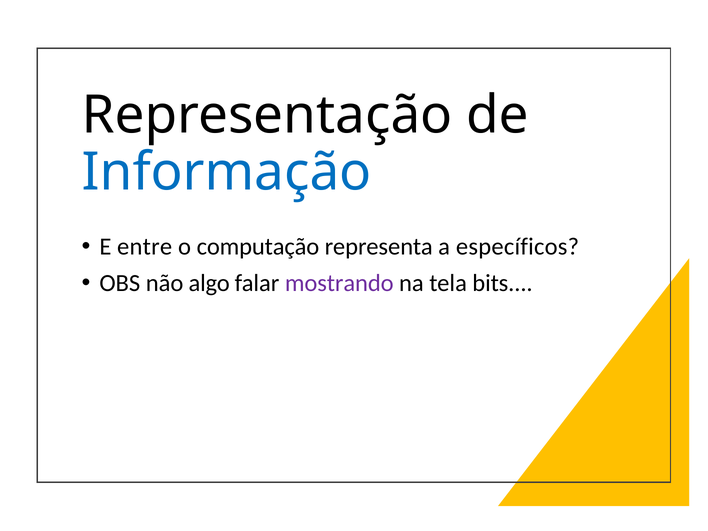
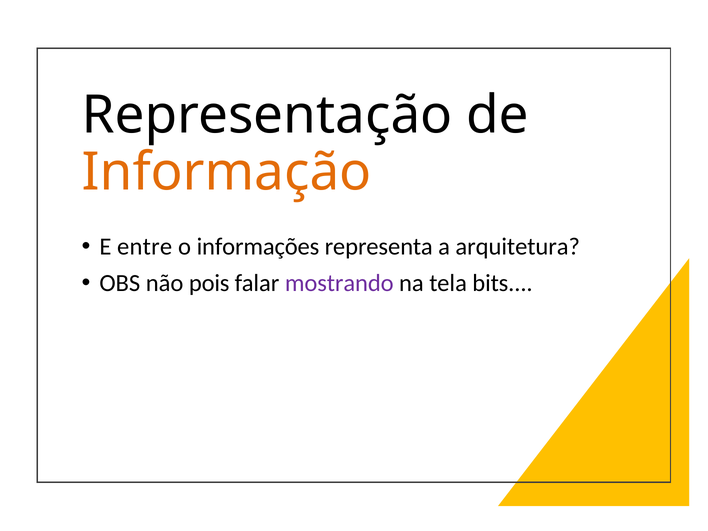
Informação colour: blue -> orange (227, 172)
computação: computação -> informações (258, 247)
específicos: específicos -> arquitetura (518, 247)
algo: algo -> pois (209, 283)
